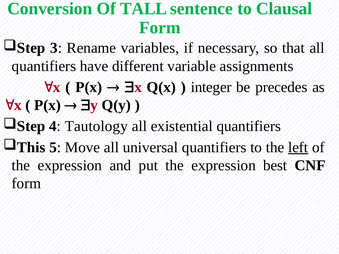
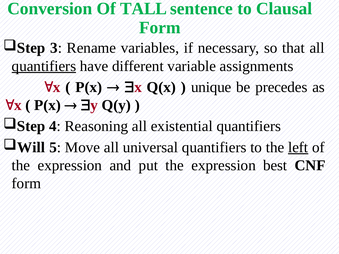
quantifiers underline: none -> present (44, 66)
integer: integer -> unique (211, 87)
Tautology: Tautology -> Reasoning (96, 126)
This: This -> Will (31, 147)
